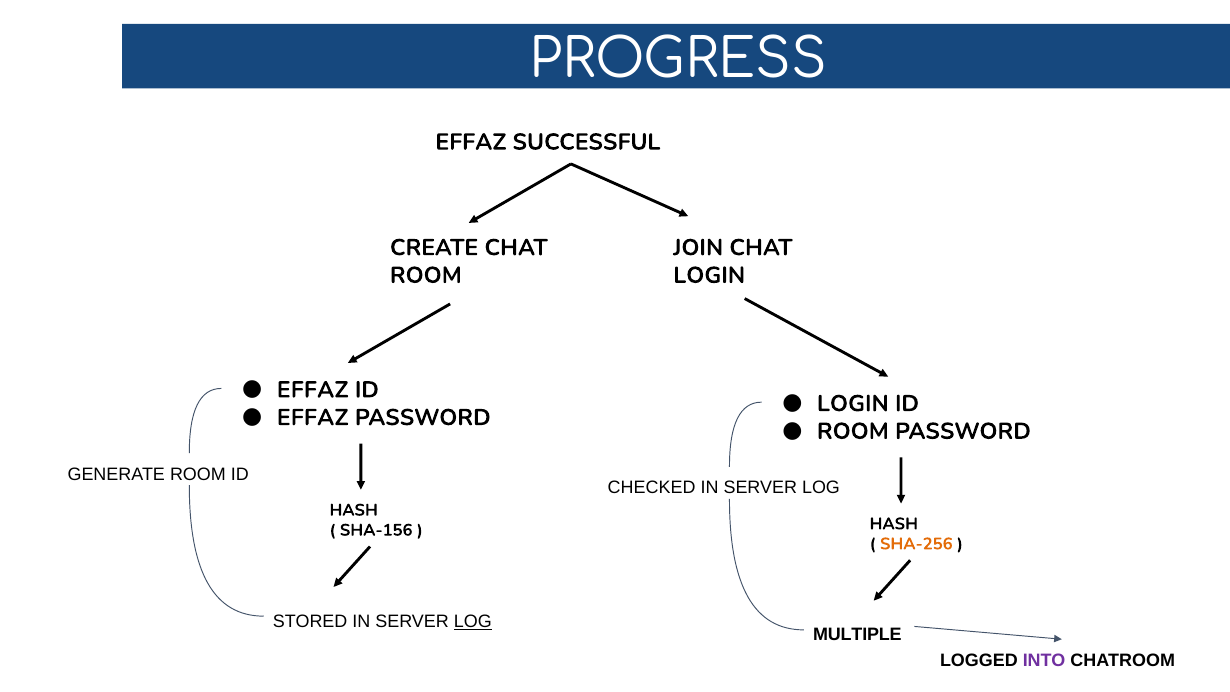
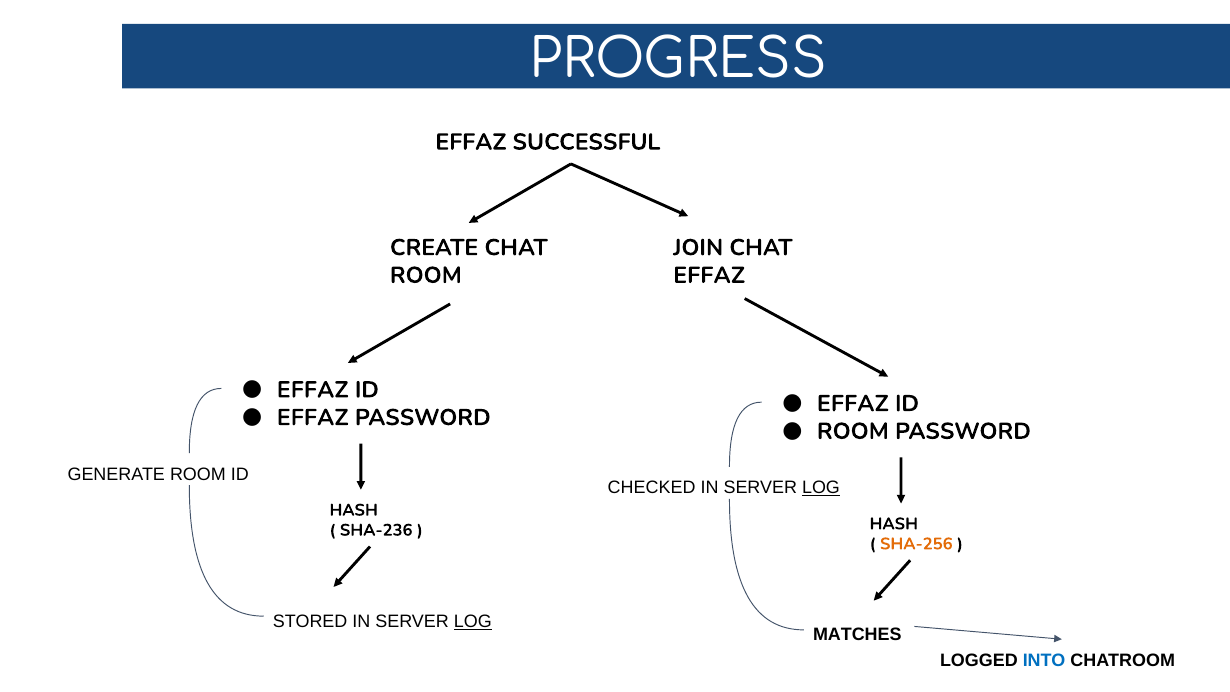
LOGIN: LOGIN -> EFFAZ (709, 275)
LOGIN: LOGIN -> EFFAZ (853, 403)
LOG underline: none -> present (821, 488)
SHA-156: SHA-156 -> SHA-236 (376, 530)
MULTIPLE: MULTIPLE -> MATCHES (857, 635)
INTO colour: purple -> blue (1044, 660)
